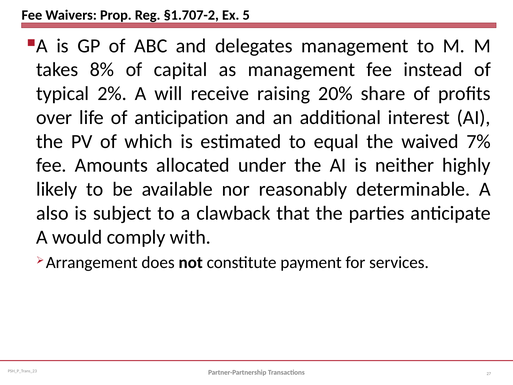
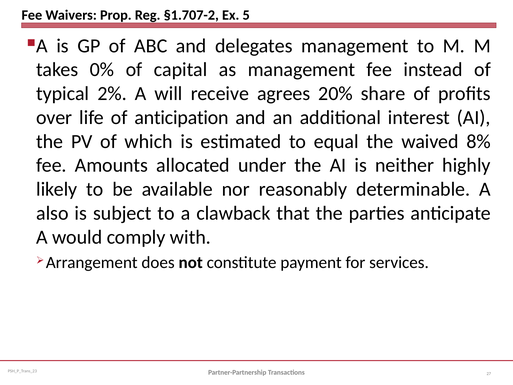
8%: 8% -> 0% (102, 70)
raising: raising -> agrees (284, 94)
7%: 7% -> 8% (479, 141)
